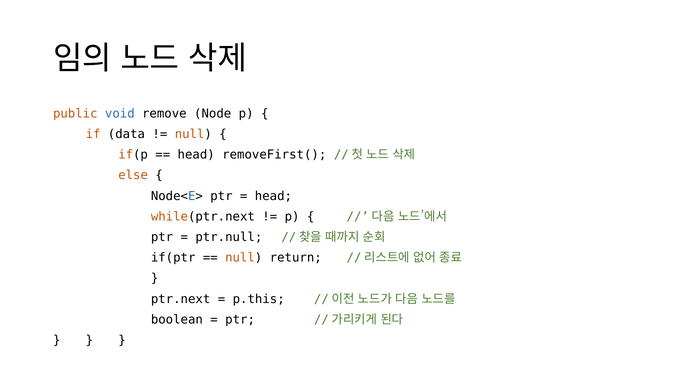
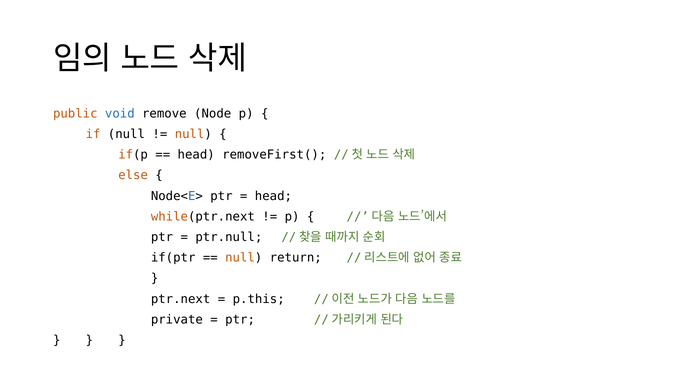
if data: data -> null (126, 134)
boolean: boolean -> private (177, 319)
